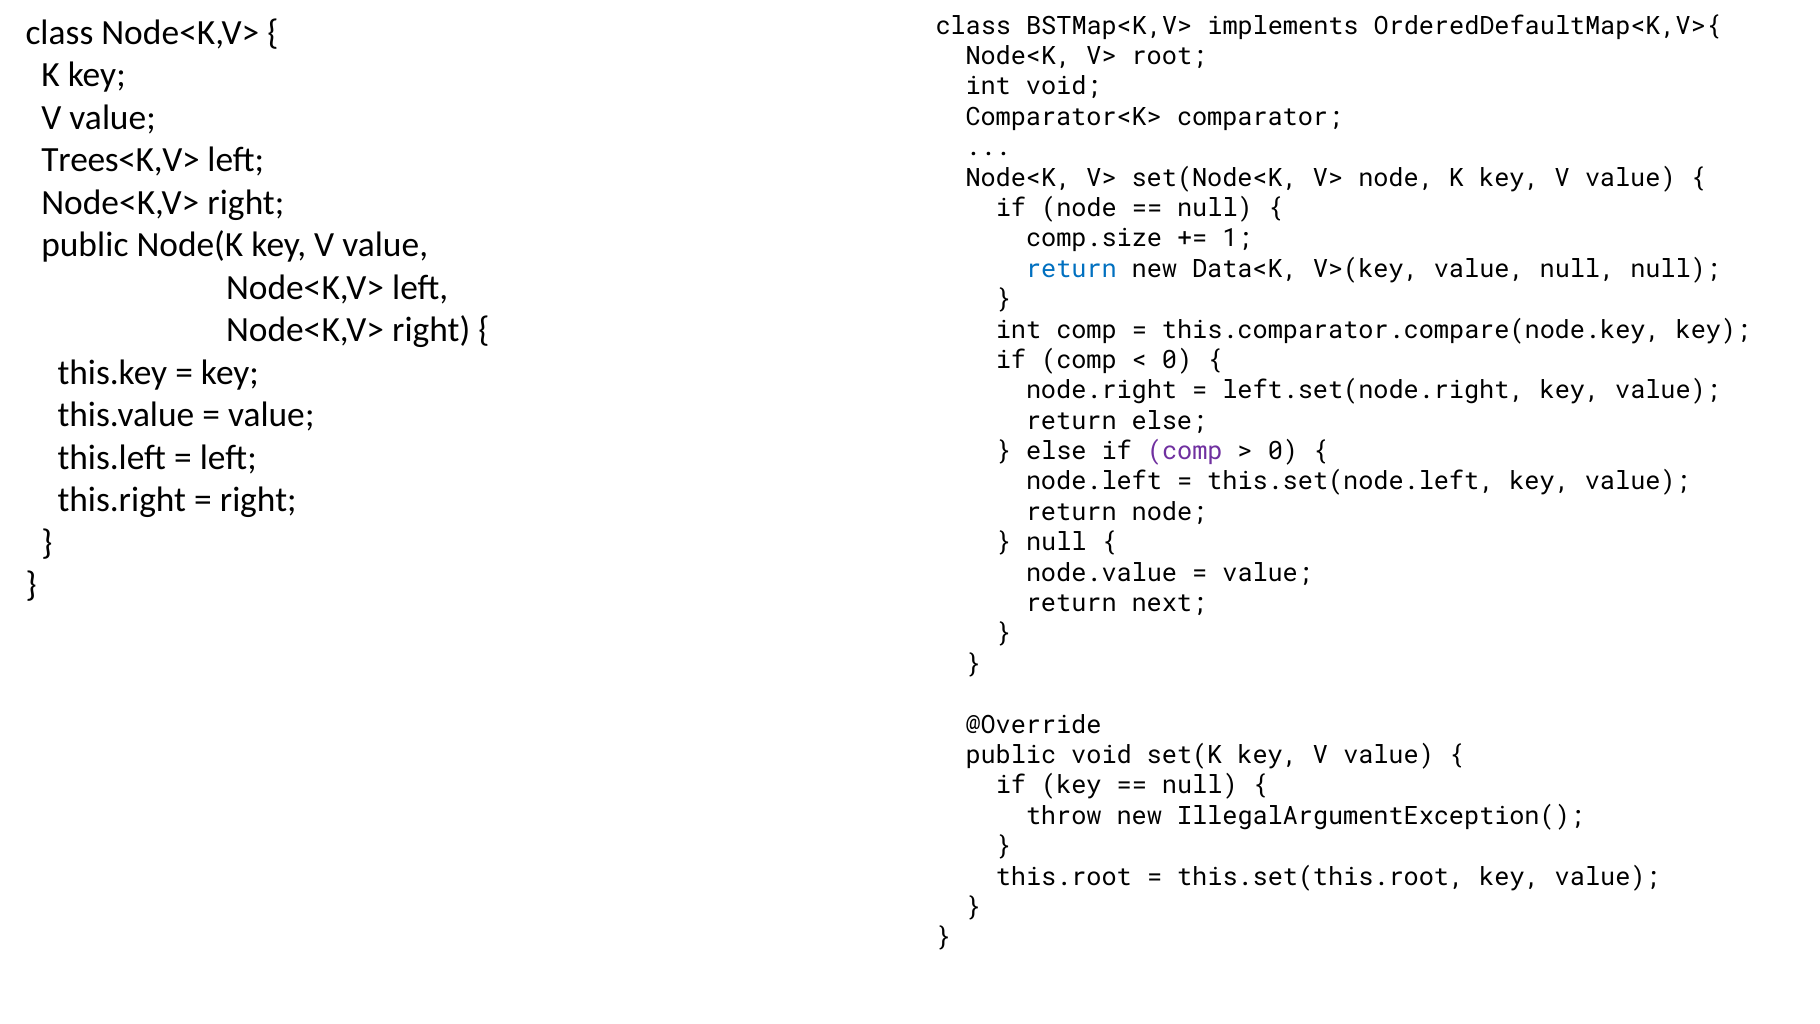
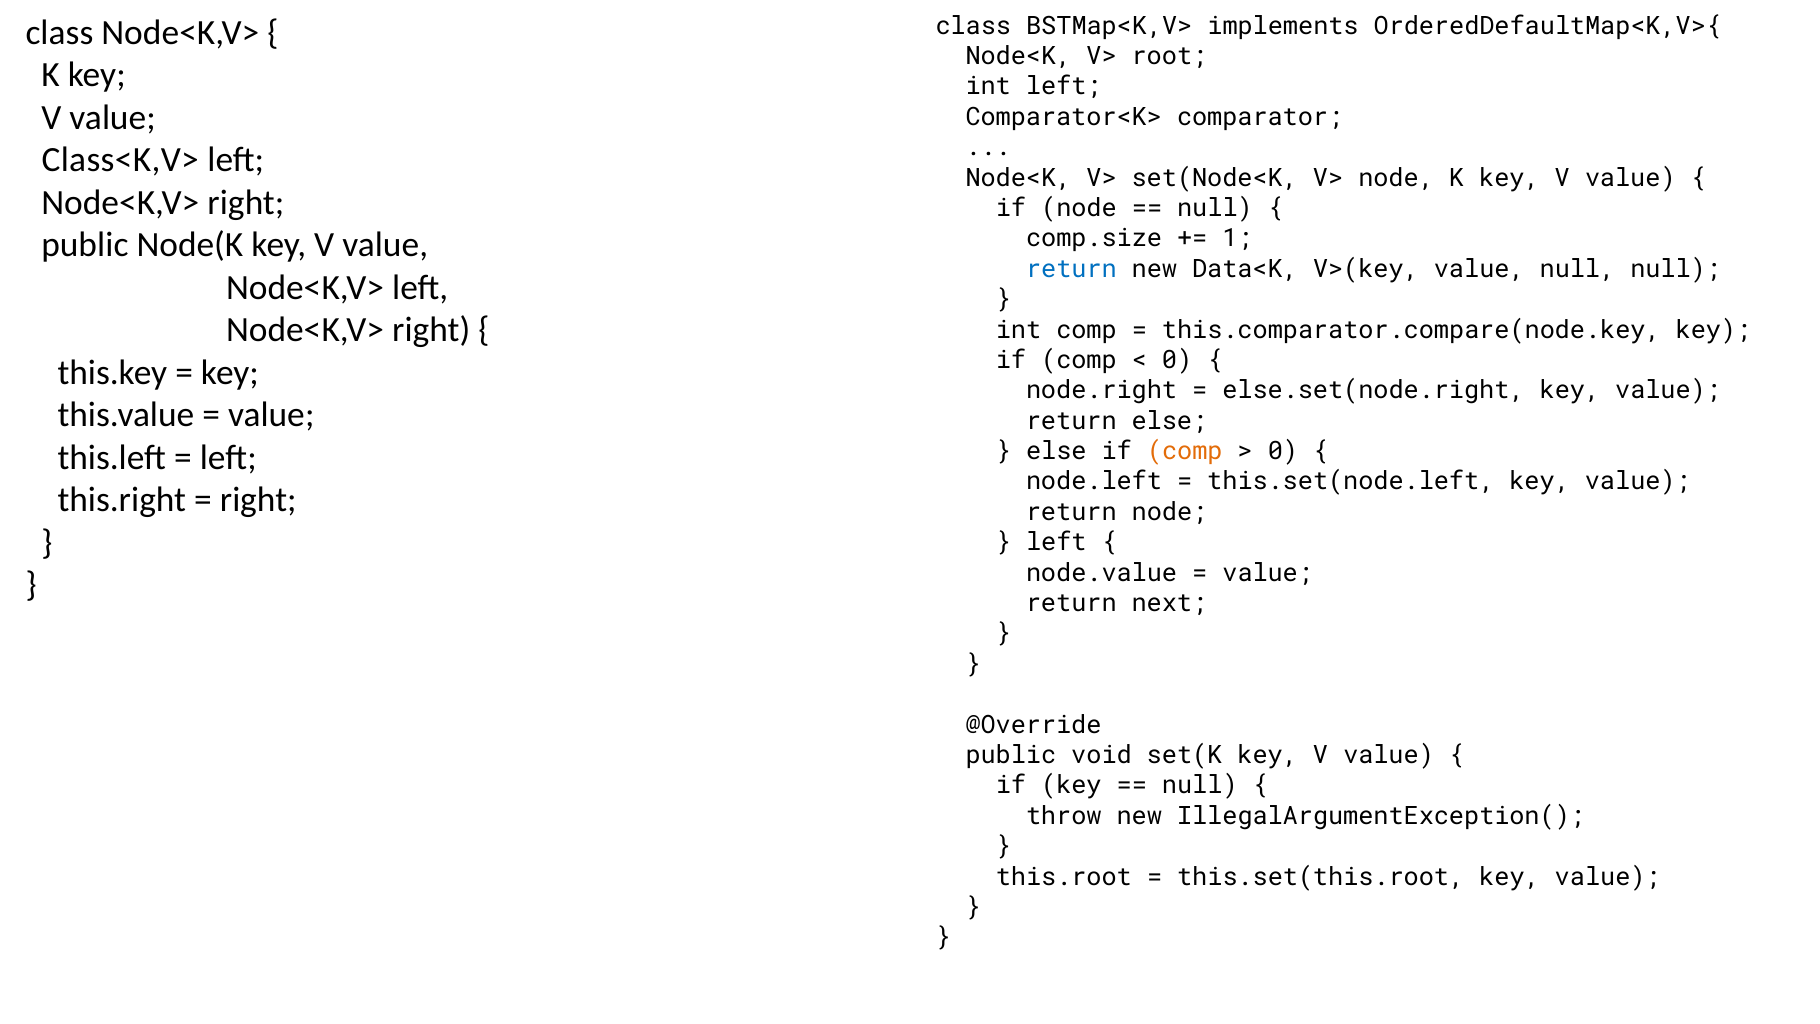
int void: void -> left (1064, 87)
Trees<K,V>: Trees<K,V> -> Class<K,V> (120, 160)
left.set(node.right: left.set(node.right -> else.set(node.right (1373, 390)
comp colour: purple -> orange (1185, 451)
null: null -> left (1056, 542)
